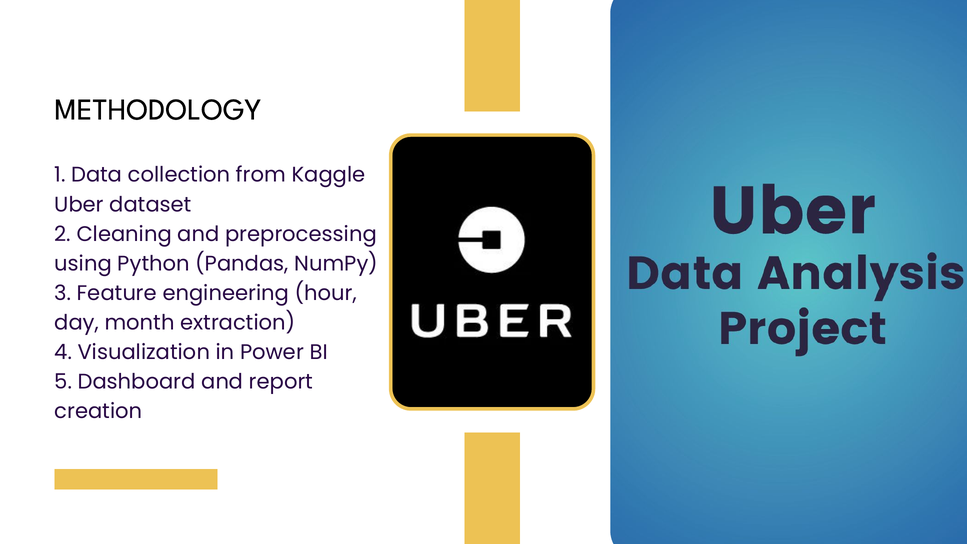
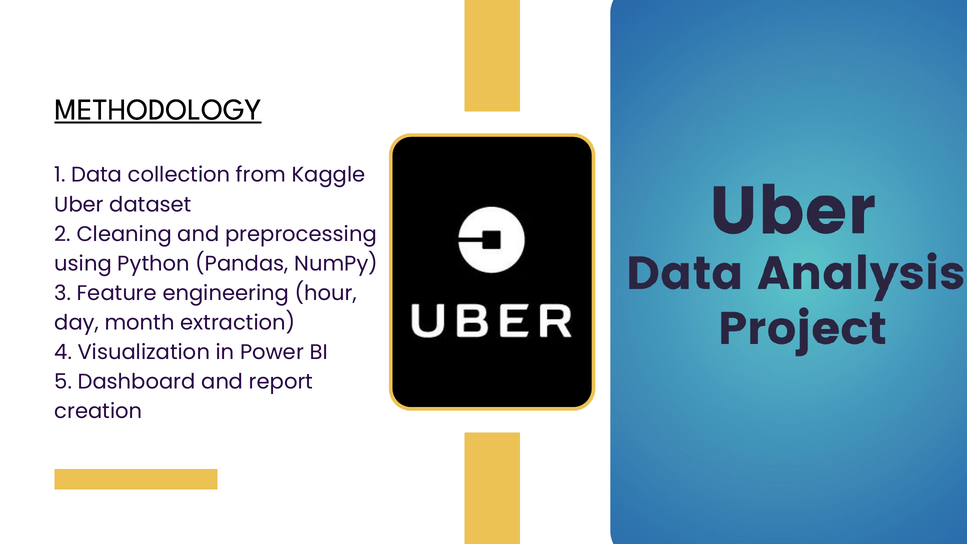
METHODOLOGY underline: none -> present (158, 110)
